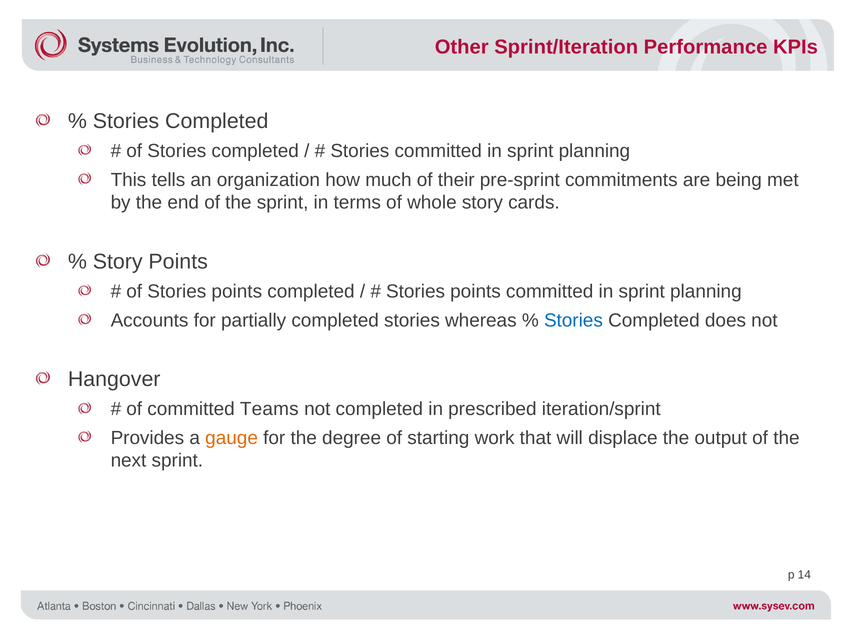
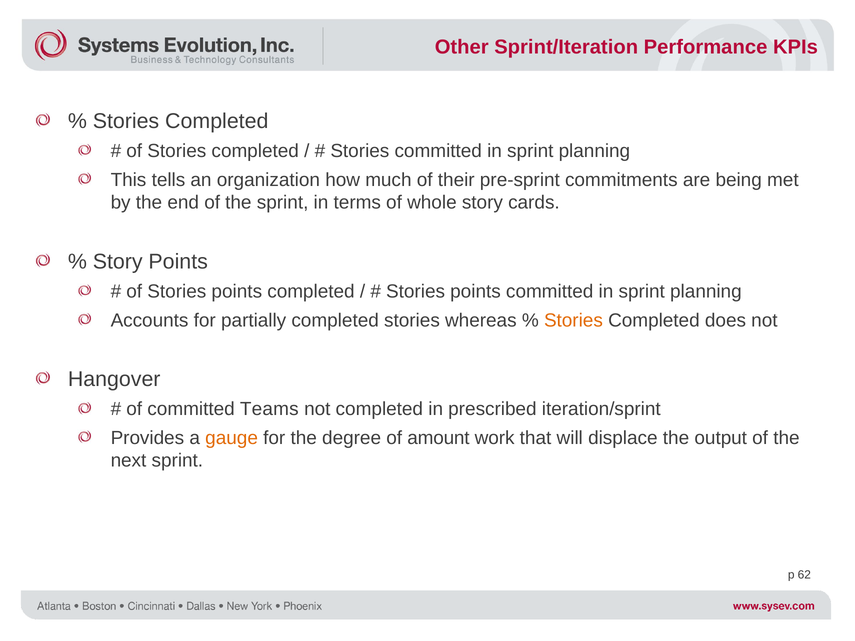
Stories colour: blue -> orange (573, 320)
starting: starting -> amount (438, 438)
14: 14 -> 62 (804, 575)
